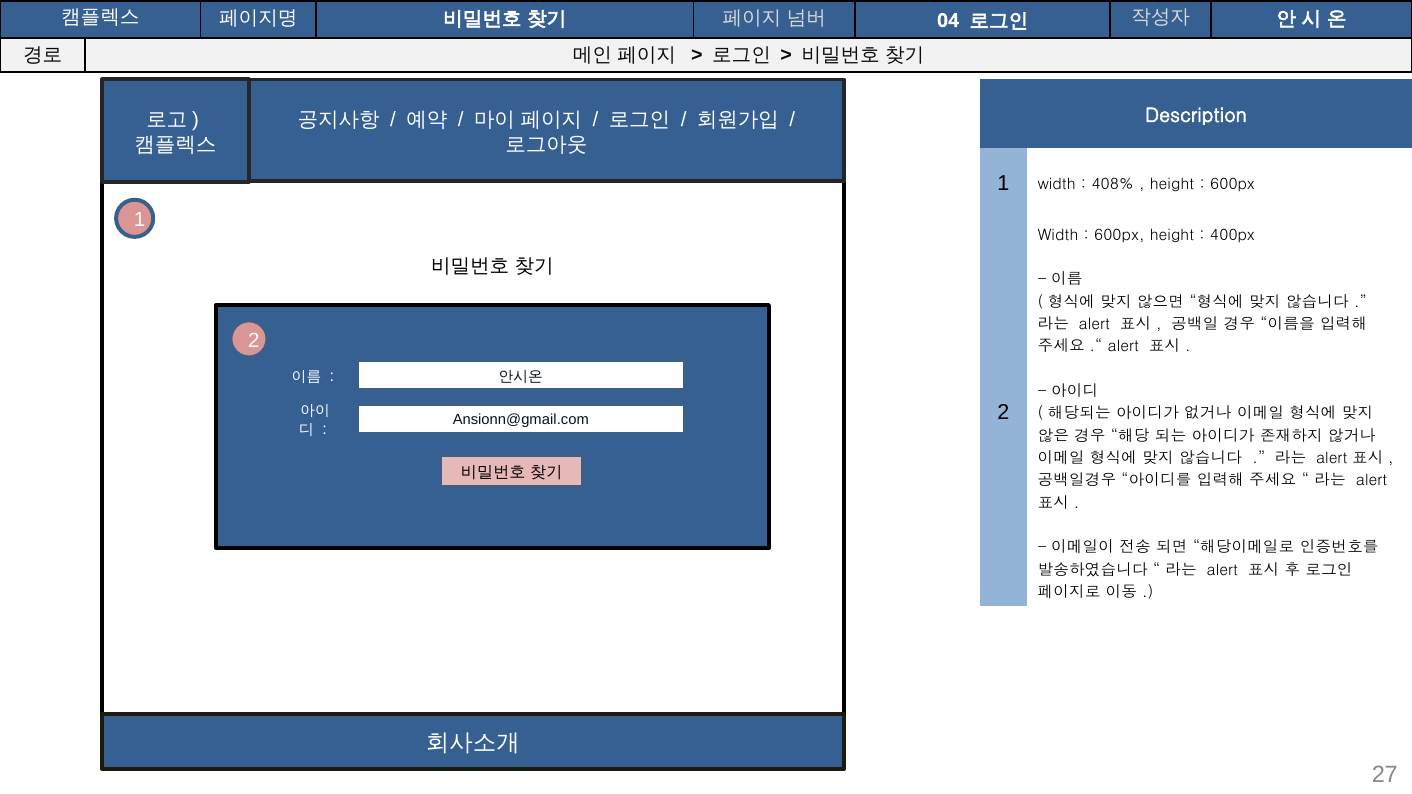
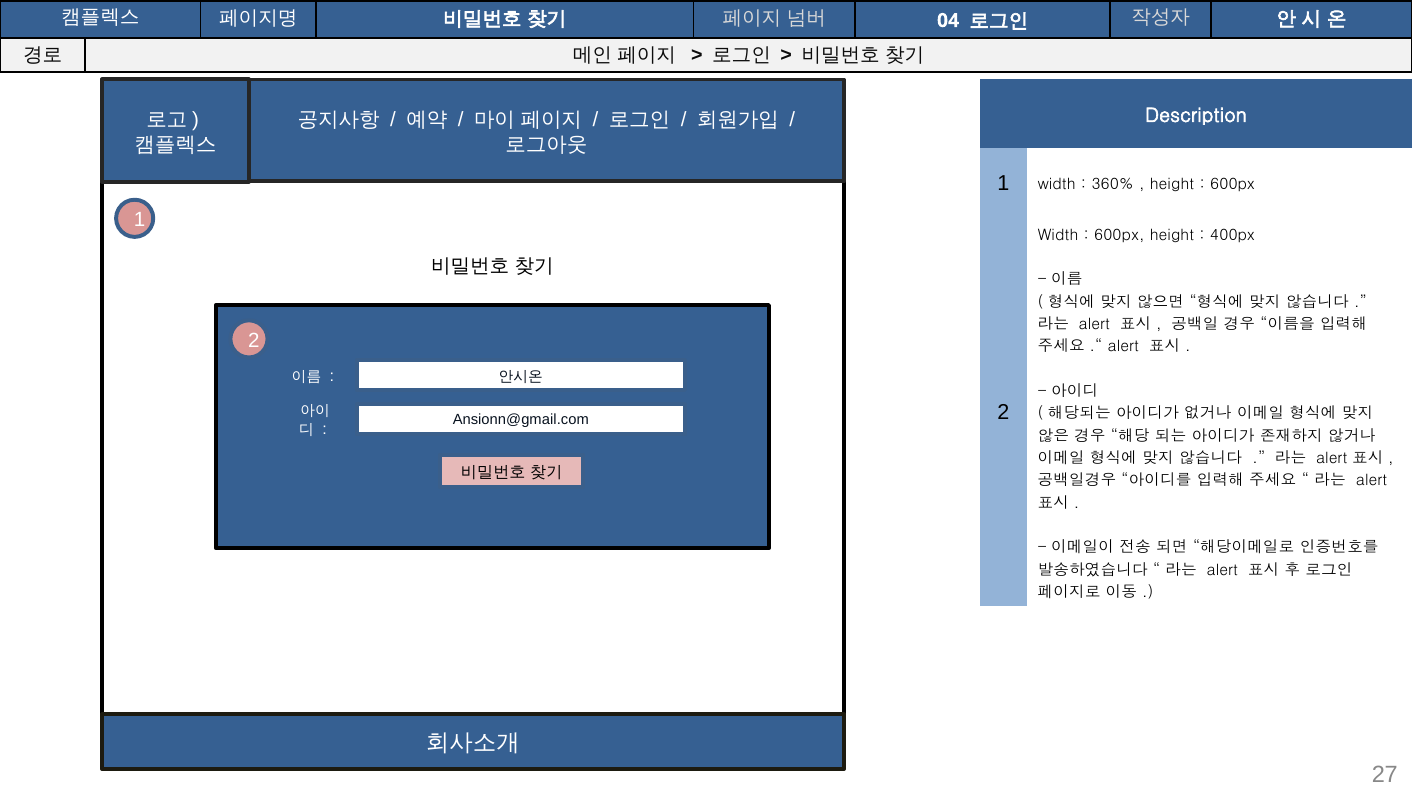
408%: 408% -> 360% (1112, 185)
